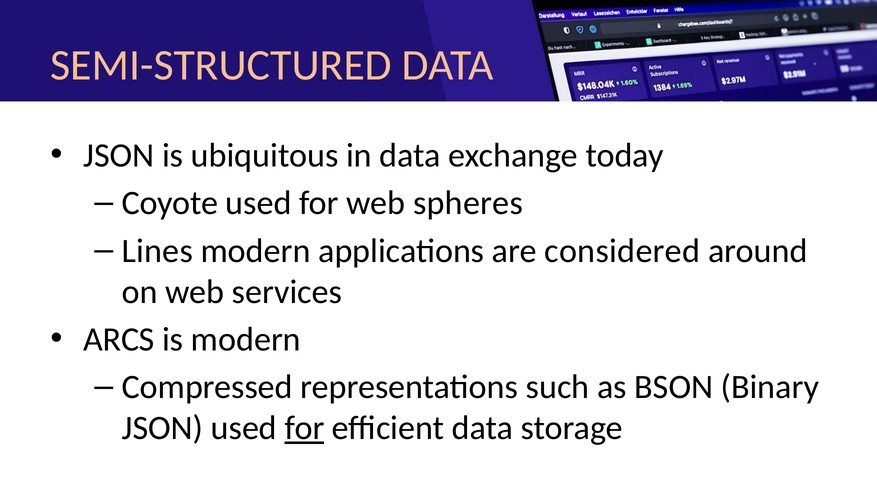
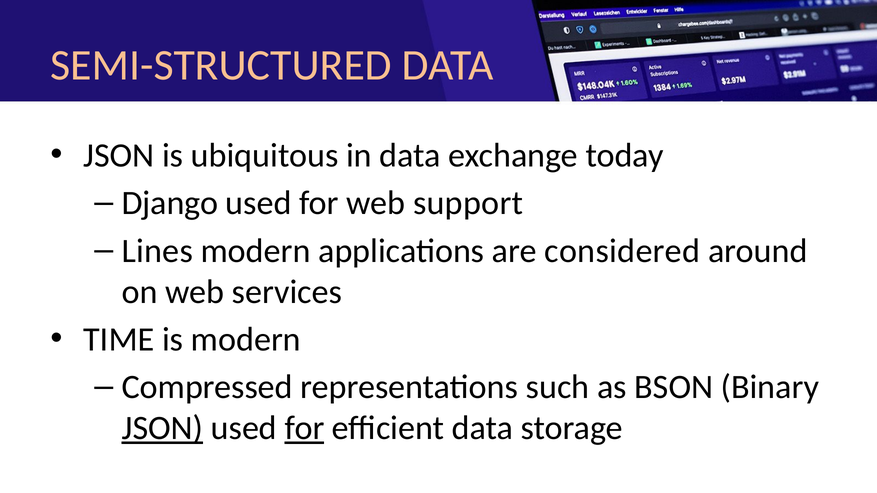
Coyote: Coyote -> Django (170, 203)
spheres: spheres -> support (468, 203)
ARCS: ARCS -> TIME (119, 340)
JSON underline: none -> present (162, 428)
